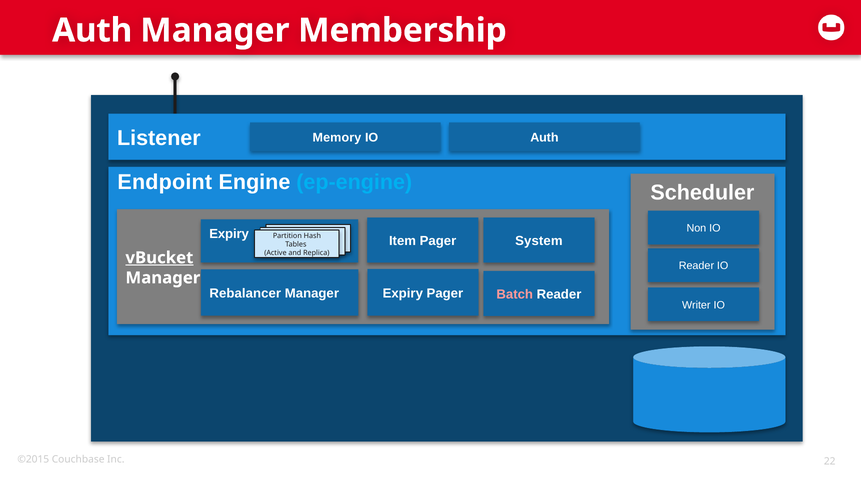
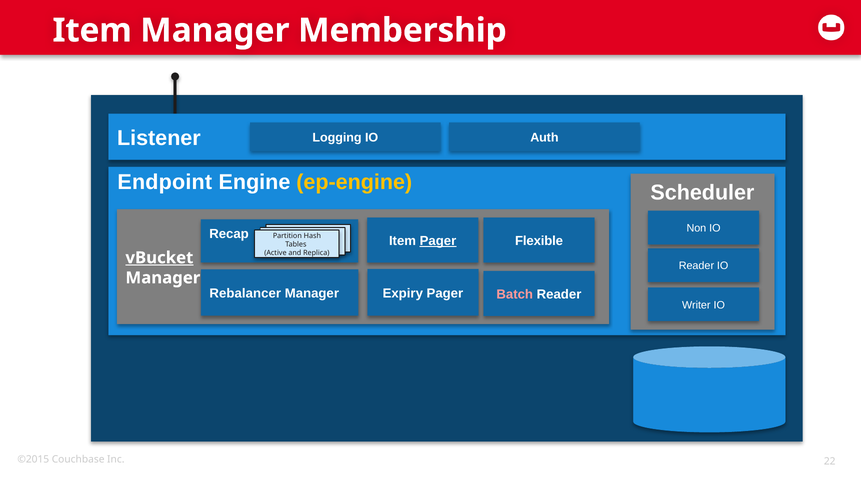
Auth: Auth -> Item (92, 31)
Memory: Memory -> Logging (337, 138)
ep-engine colour: light blue -> yellow (354, 182)
Expiry: Expiry -> Recap (229, 234)
Pager underline: none -> present (438, 241)
System: System -> Flexible (539, 241)
